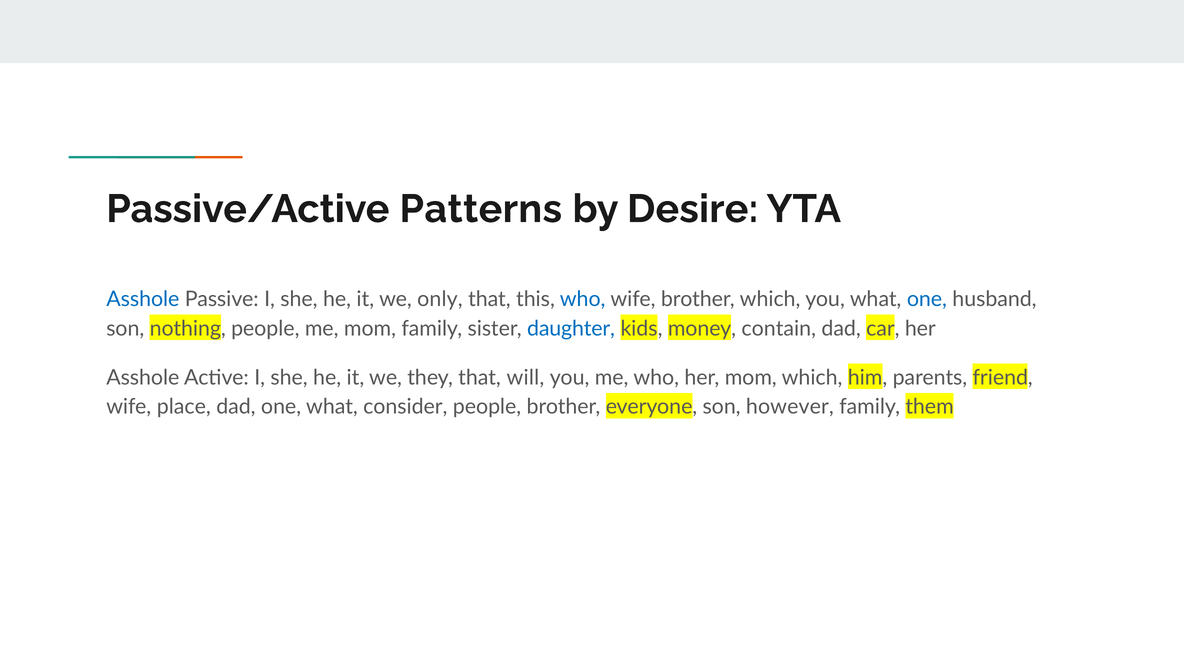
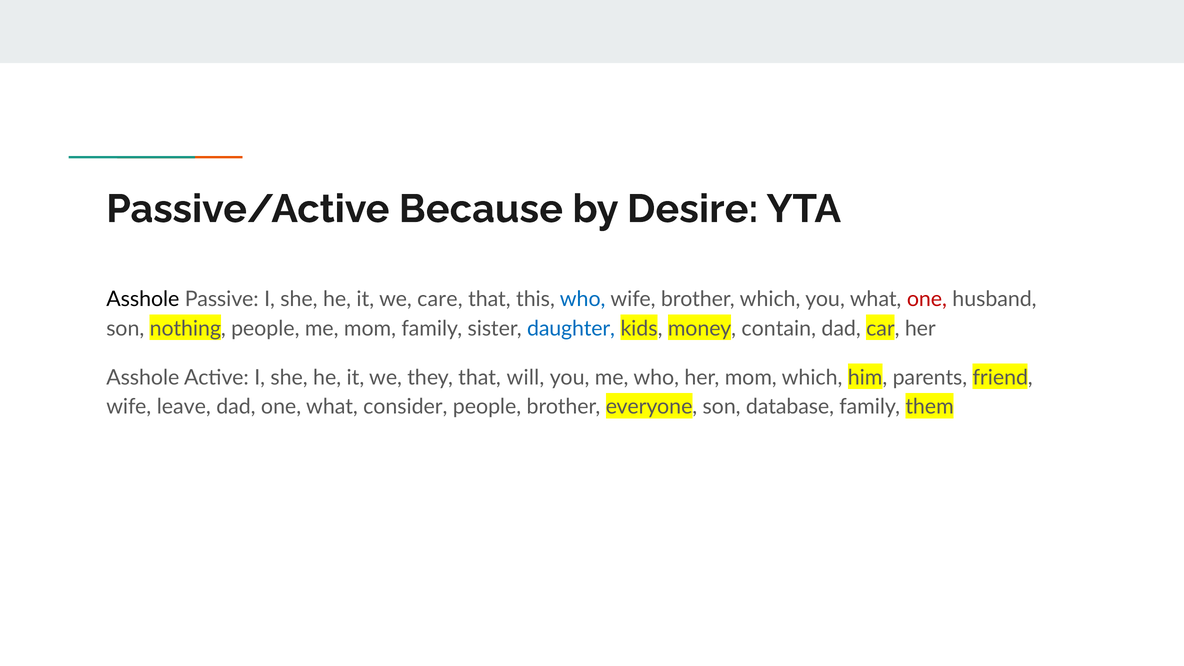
Patterns: Patterns -> Because (481, 209)
Asshole colour: blue -> black (143, 299)
only: only -> care (440, 299)
one colour: blue -> red (927, 299)
place: place -> leave (184, 407)
however: however -> database (790, 407)
